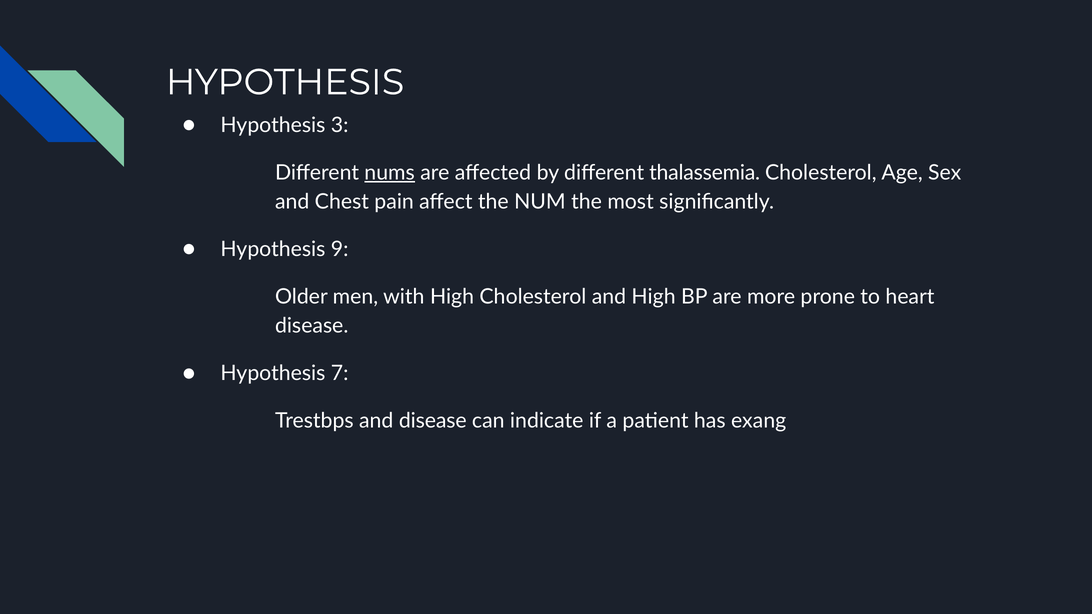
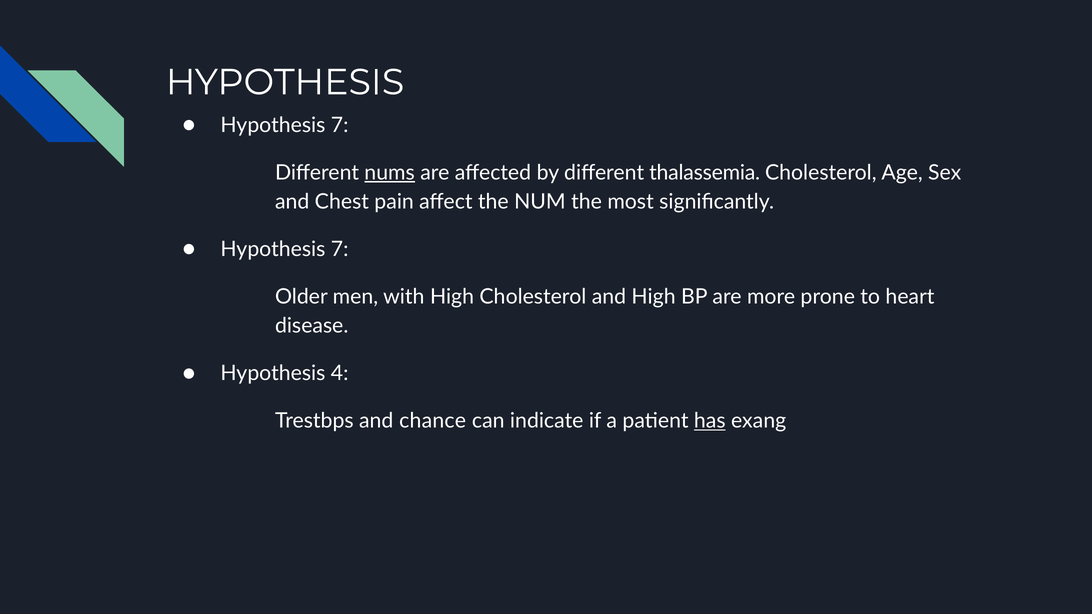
3: 3 -> 7 (340, 125)
9: 9 -> 7 (340, 249)
7: 7 -> 4 (340, 374)
and disease: disease -> chance (433, 421)
has underline: none -> present (710, 421)
